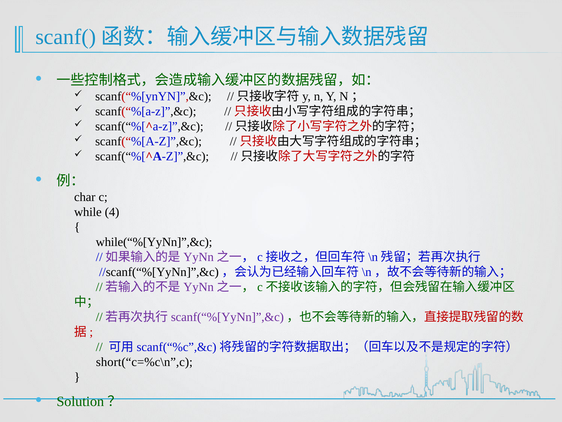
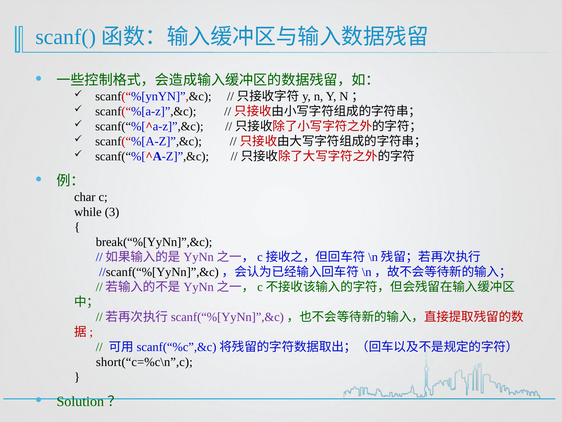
4: 4 -> 3 (112, 212)
while(“%[YyNn]”,&c: while(“%[YyNn]”,&c -> break(“%[YyNn]”,&c (154, 242)
